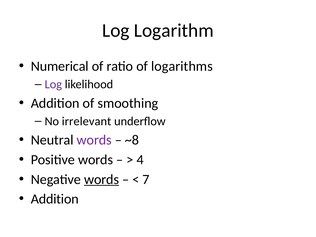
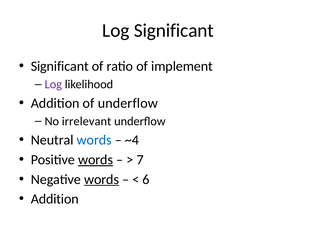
Log Logarithm: Logarithm -> Significant (174, 31)
Numerical: Numerical -> Significant (60, 66)
logarithms: logarithms -> implement (182, 66)
of smoothing: smoothing -> underflow (128, 103)
words colour: purple -> blue (94, 140)
~8: ~8 -> ~4 (132, 140)
words underline: none -> present (96, 160)
4: 4 -> 7 (140, 160)
7: 7 -> 6 (146, 179)
